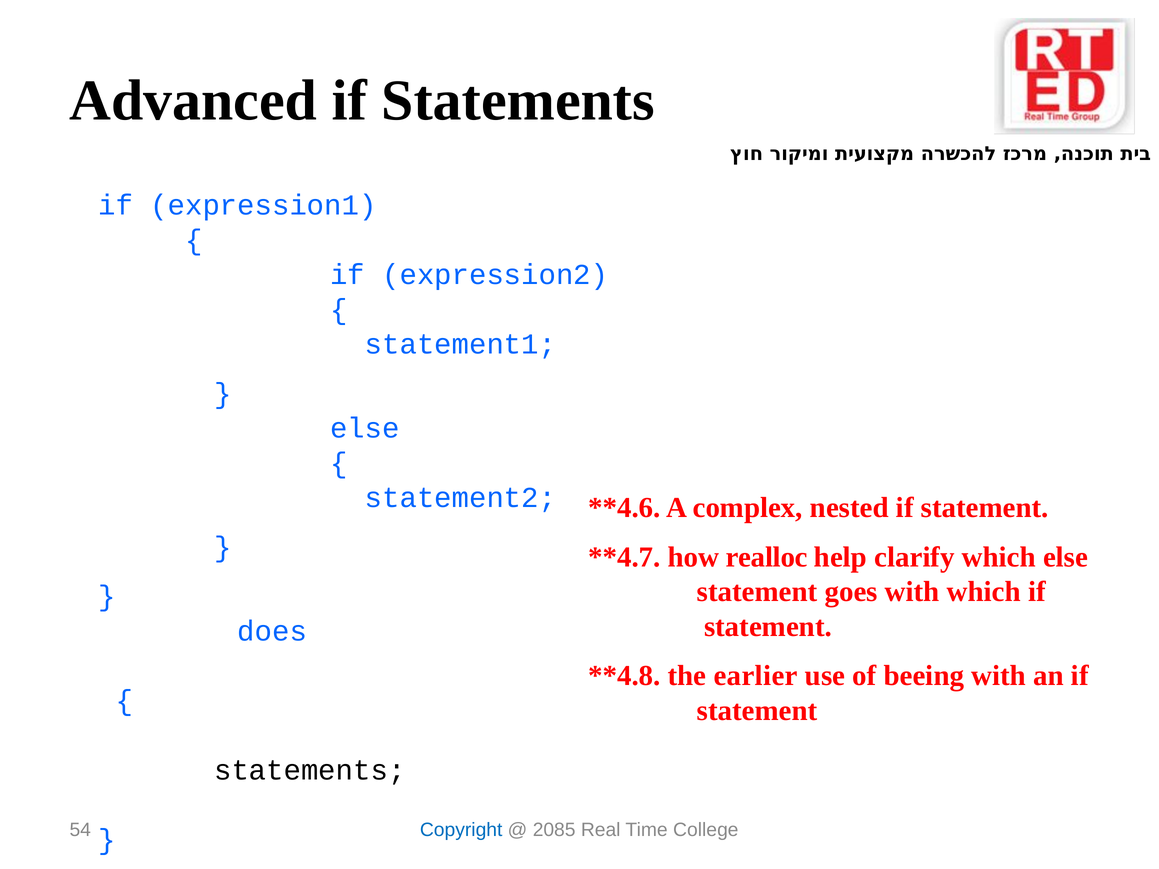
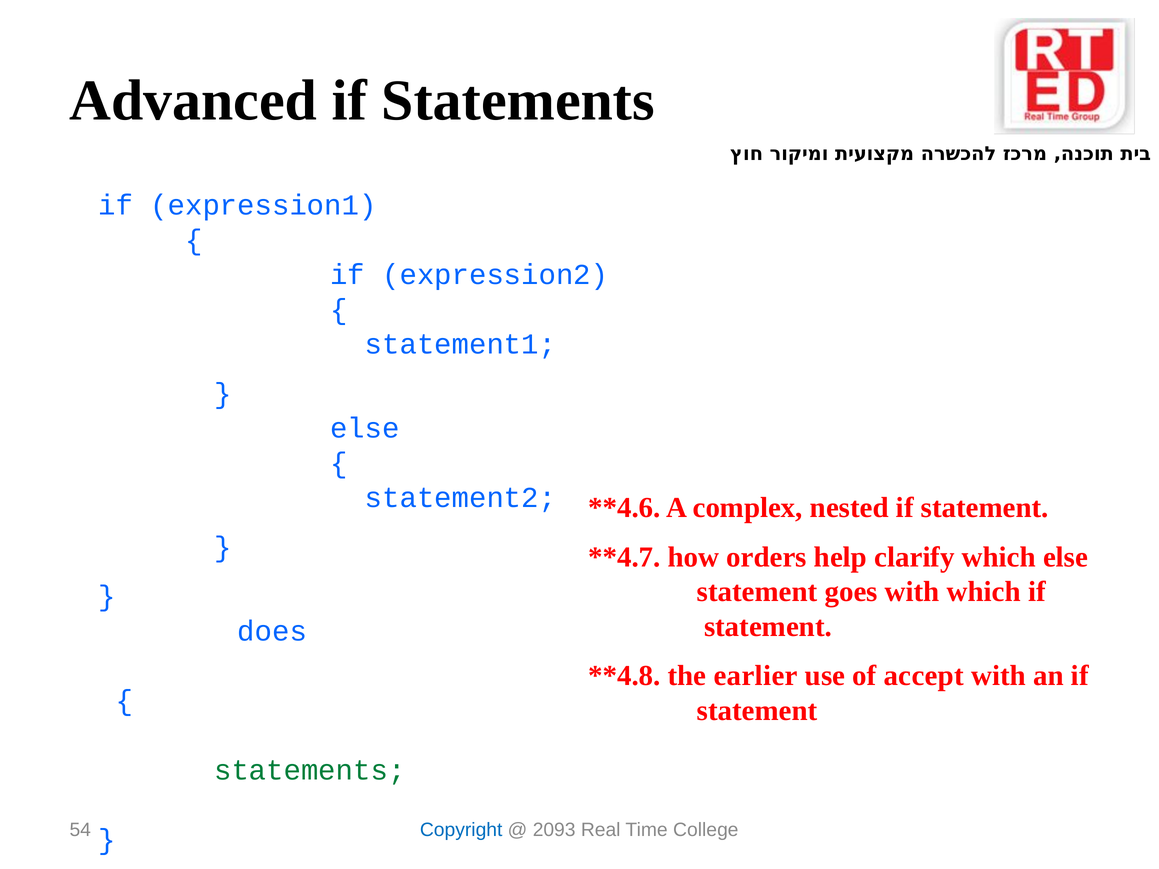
realloc: realloc -> orders (767, 557)
beeing: beeing -> accept (924, 676)
statements colour: black -> green (310, 770)
2085: 2085 -> 2093 (554, 830)
